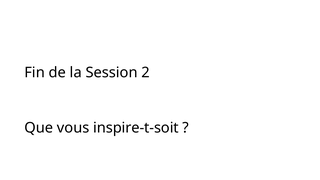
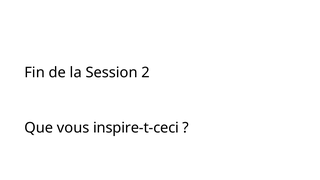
inspire-t-soit: inspire-t-soit -> inspire-t-ceci (136, 128)
